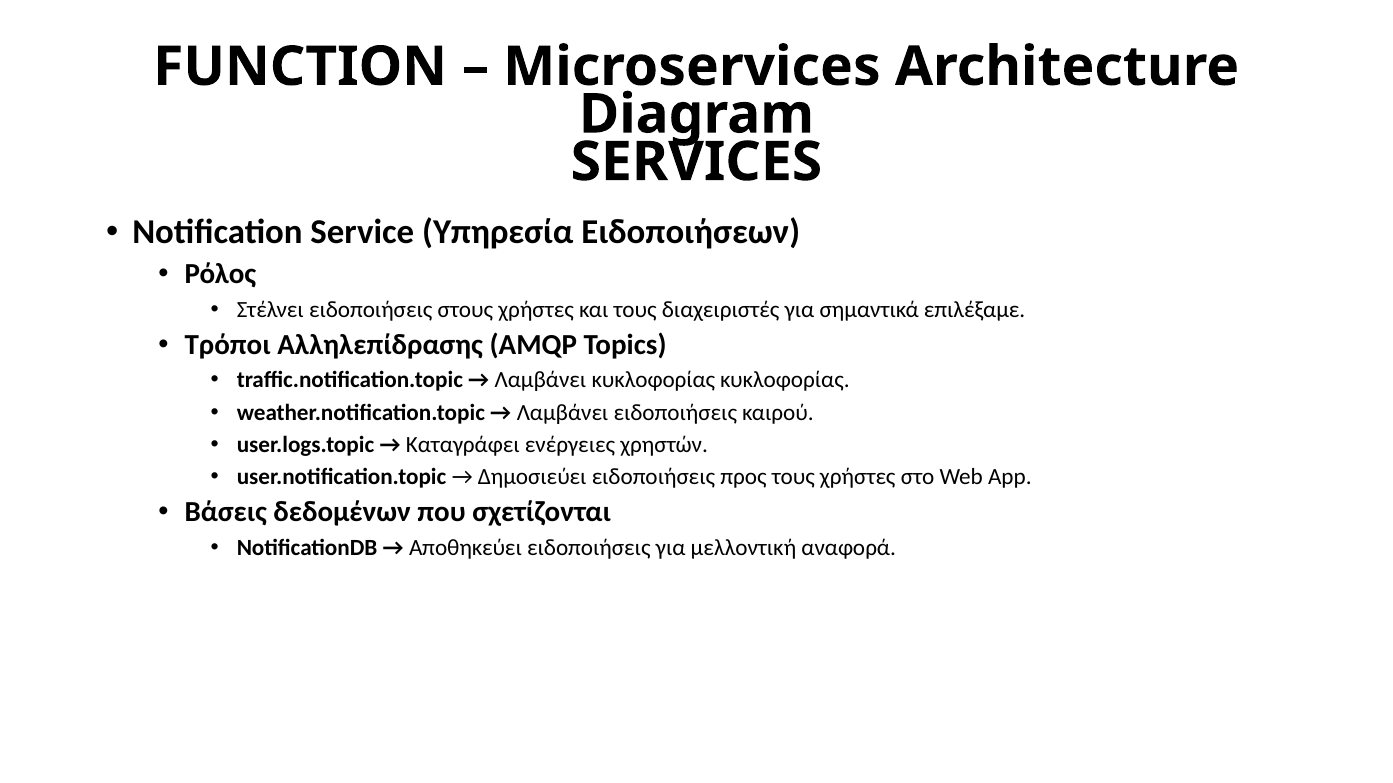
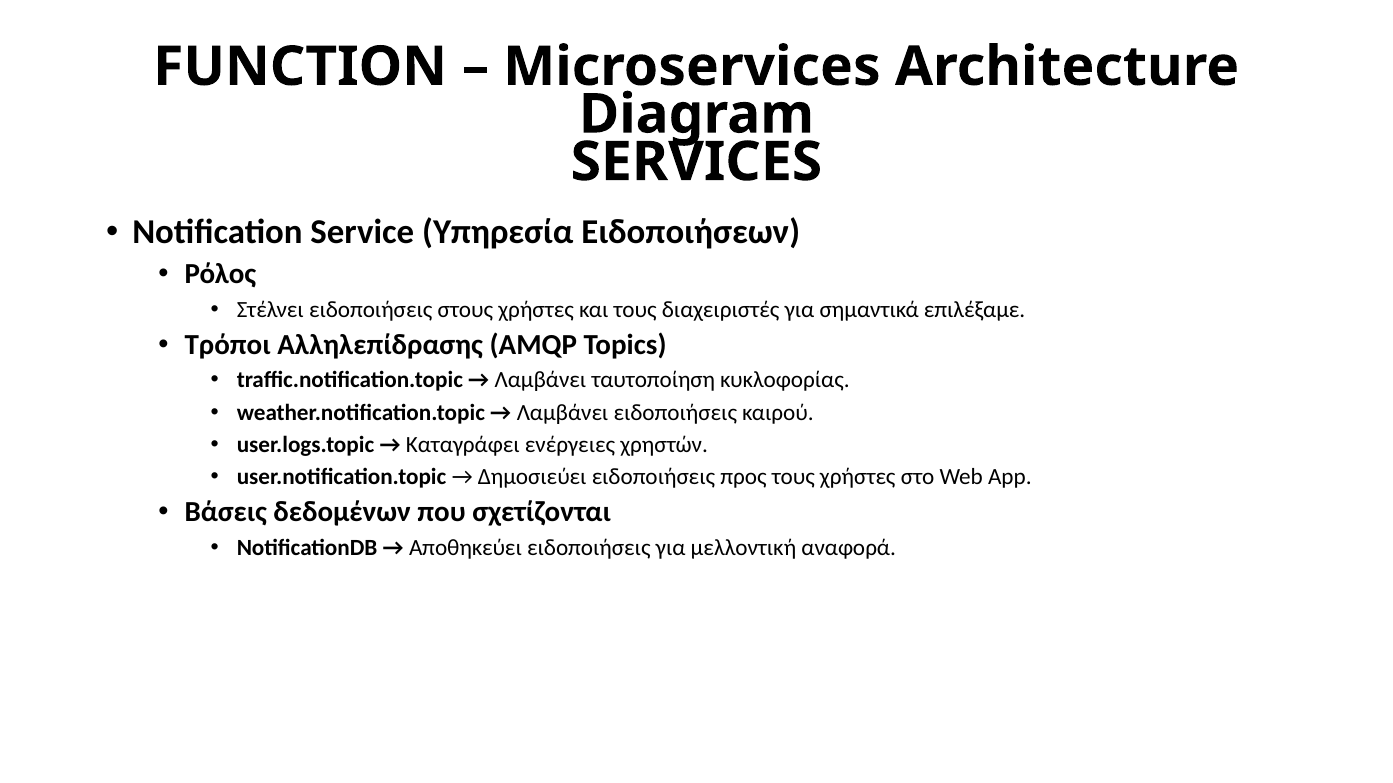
Λαμβάνει κυκλοφορίας: κυκλοφορίας -> ταυτοποίηση (653, 381)
